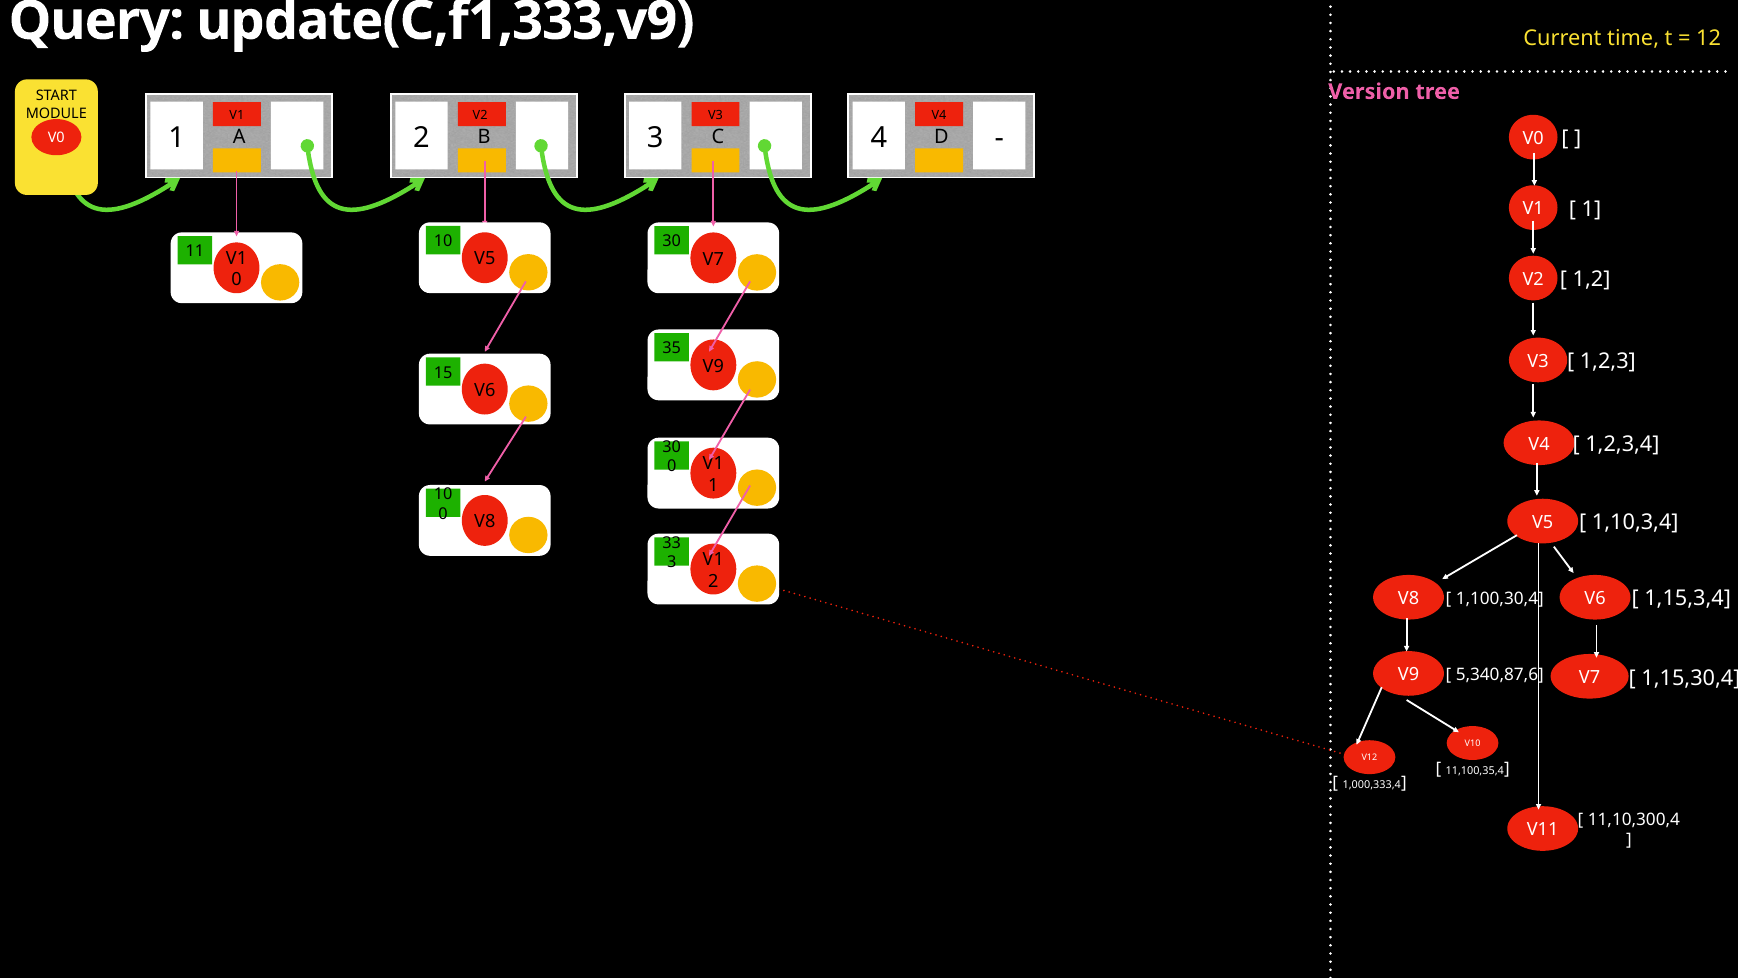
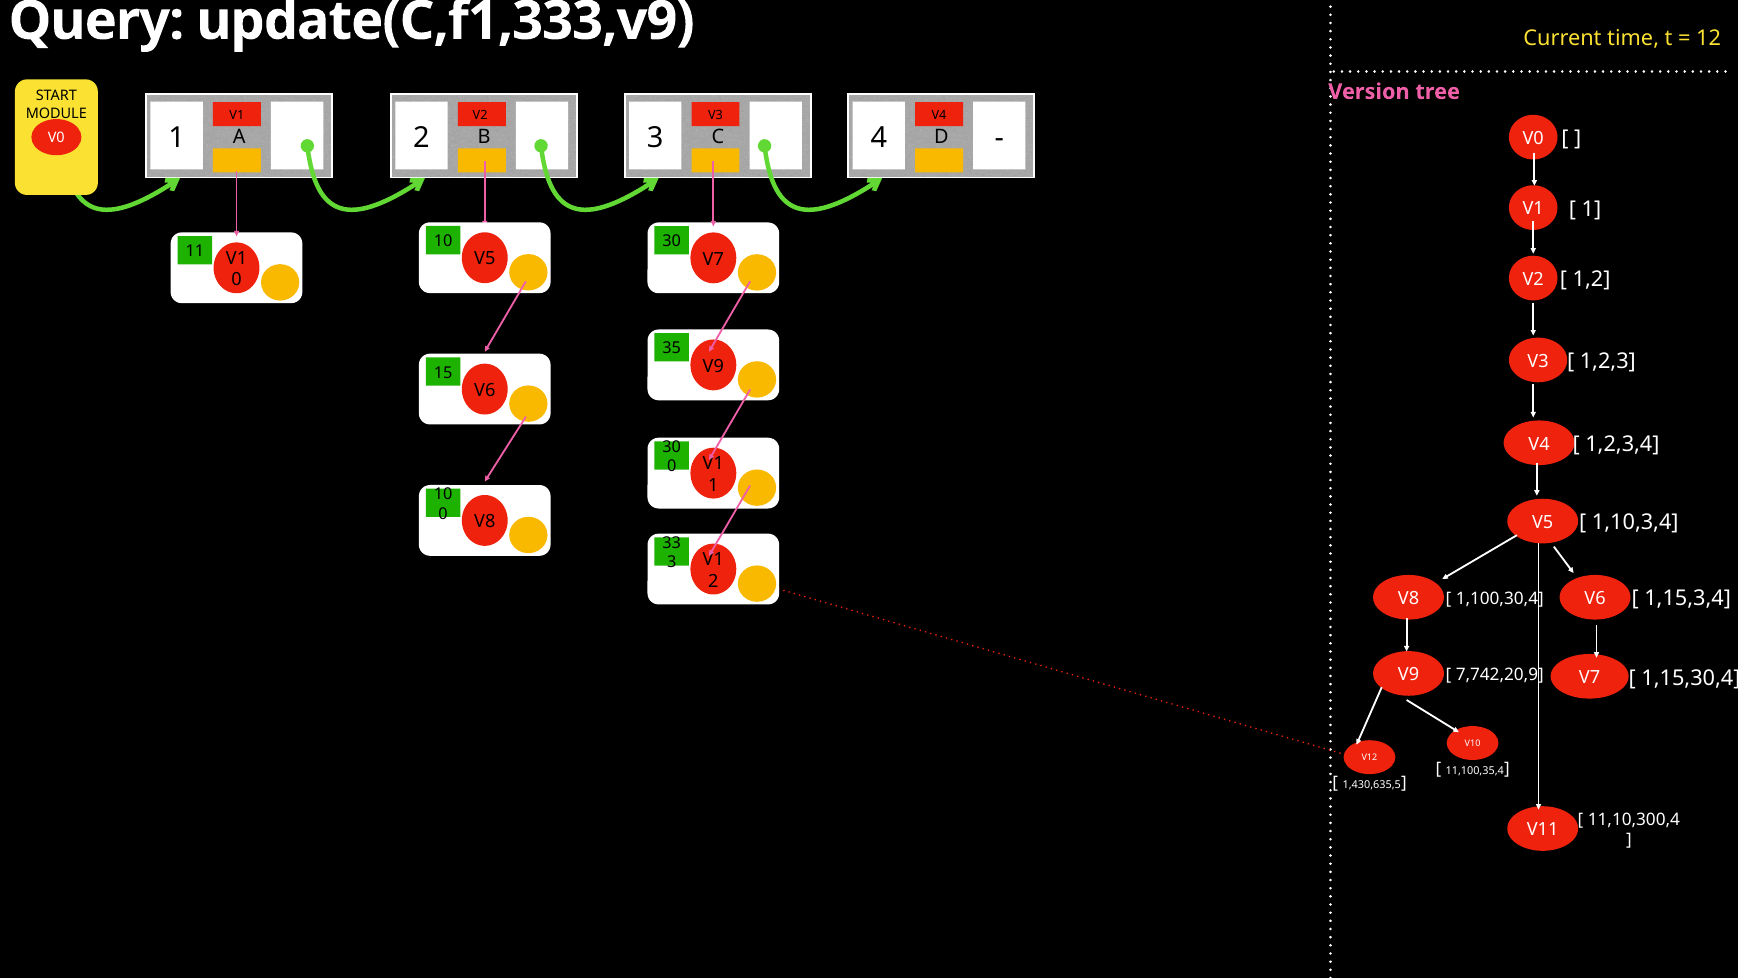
5,340,87,6: 5,340,87,6 -> 7,742,20,9 (1500, 674)
1,000,333,4: 1,000,333,4 -> 1,430,635,5 (1372, 785)
